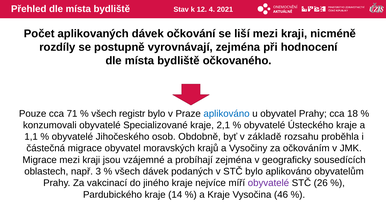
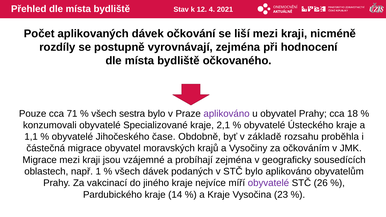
registr: registr -> sestra (132, 114)
aplikováno colour: blue -> purple (227, 114)
osob: osob -> čase (164, 137)
3: 3 -> 1 (98, 172)
46: 46 -> 23 (281, 195)
